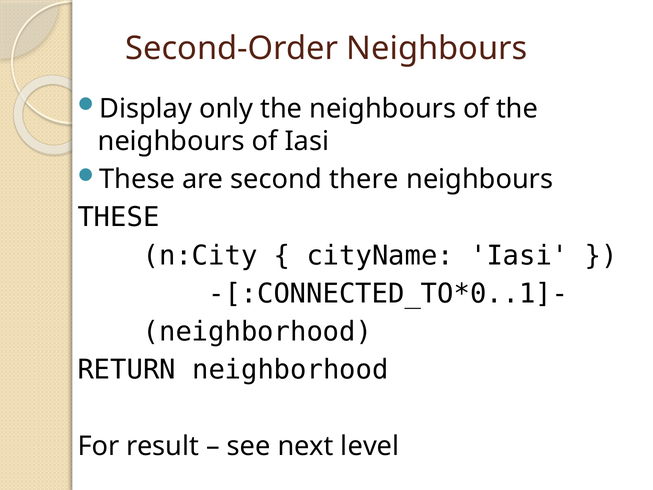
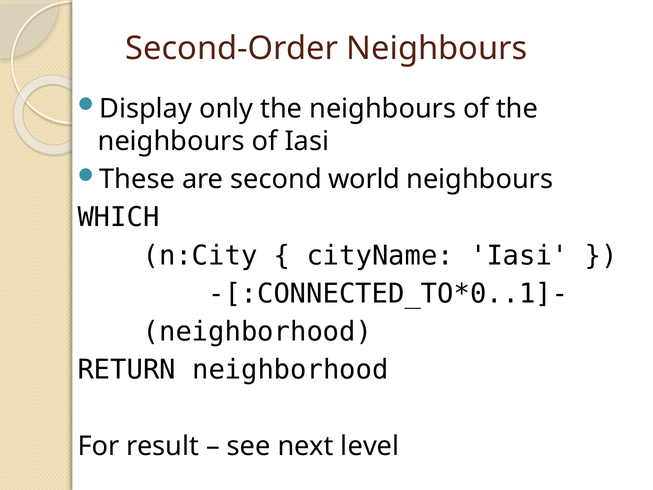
there: there -> world (364, 179)
THESE: THESE -> WHICH (119, 217)
